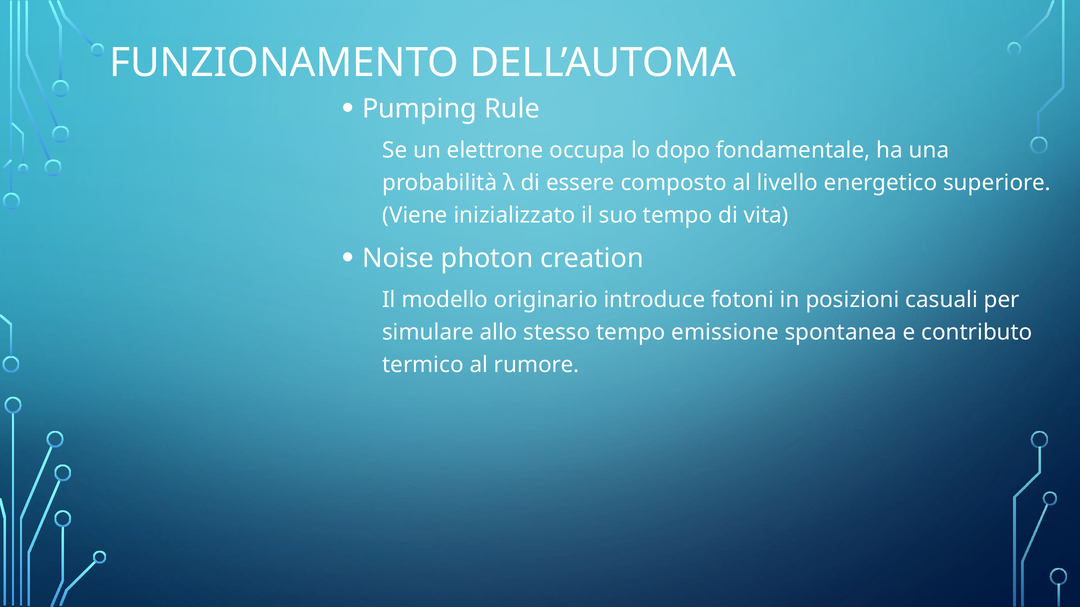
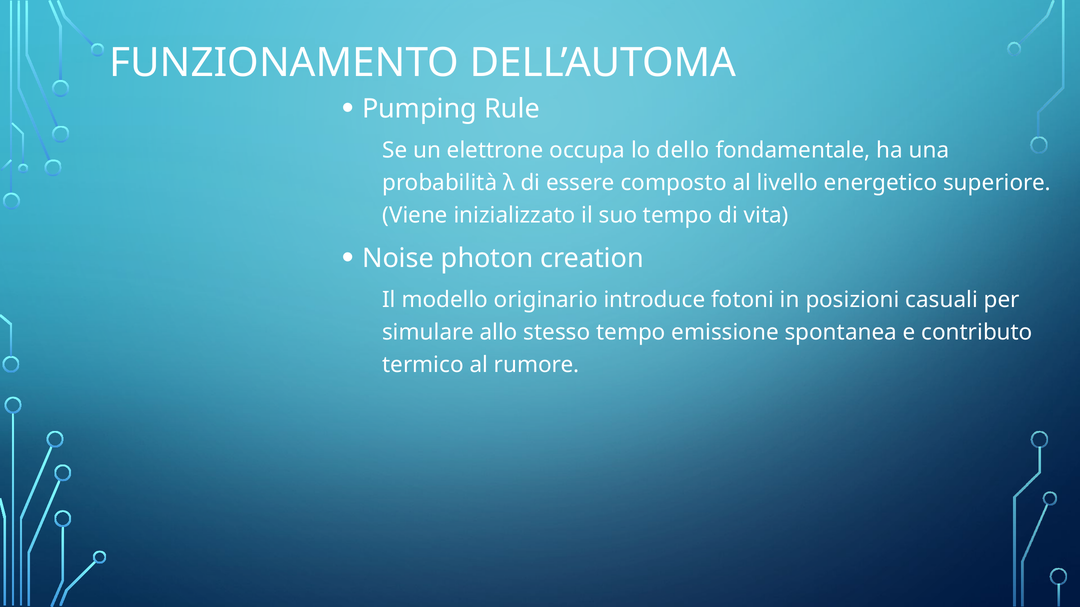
dopo: dopo -> dello (683, 150)
